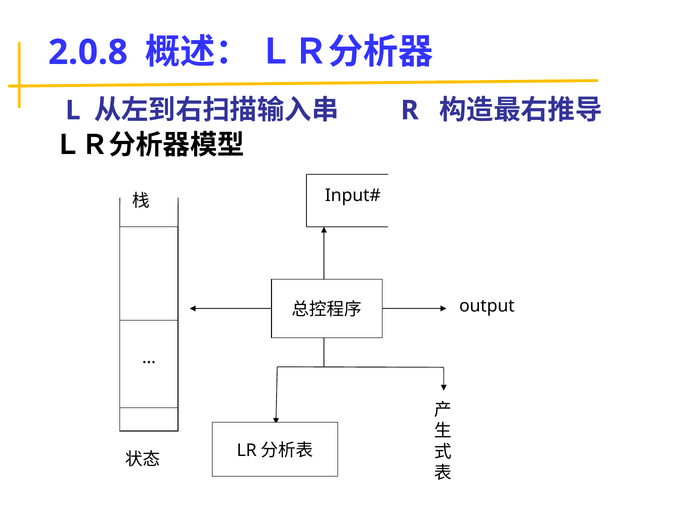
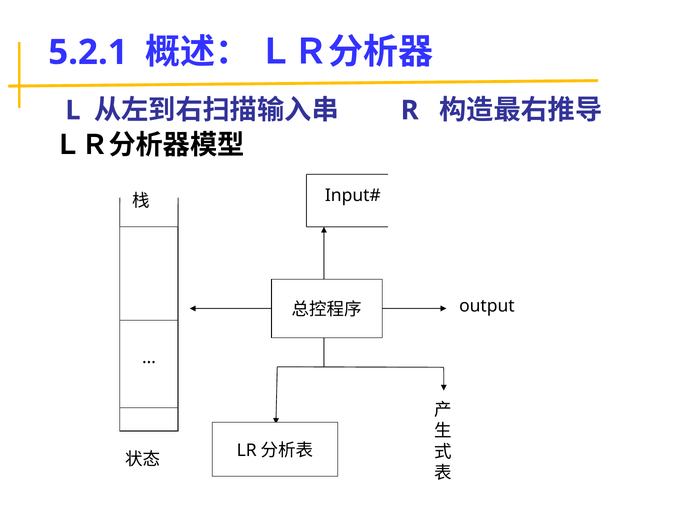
2.0.8: 2.0.8 -> 5.2.1 (88, 52)
